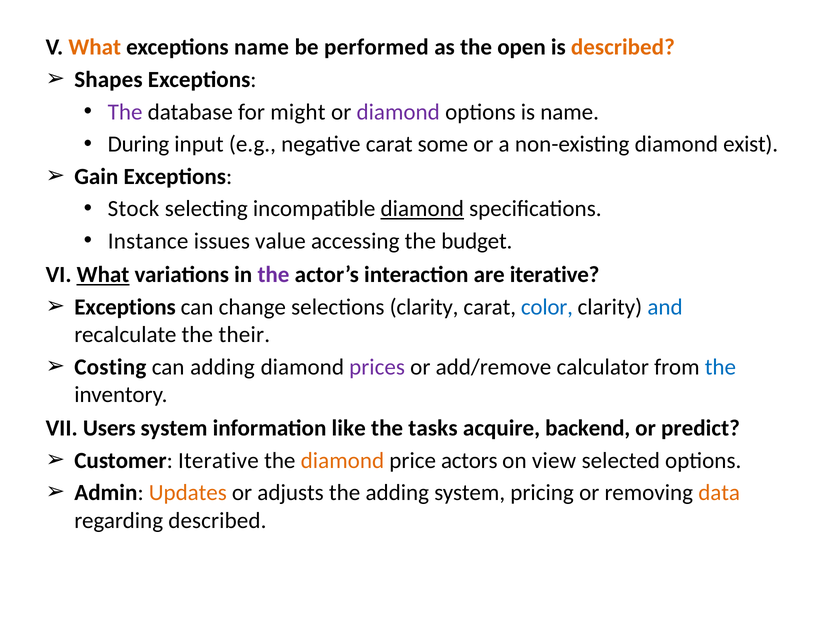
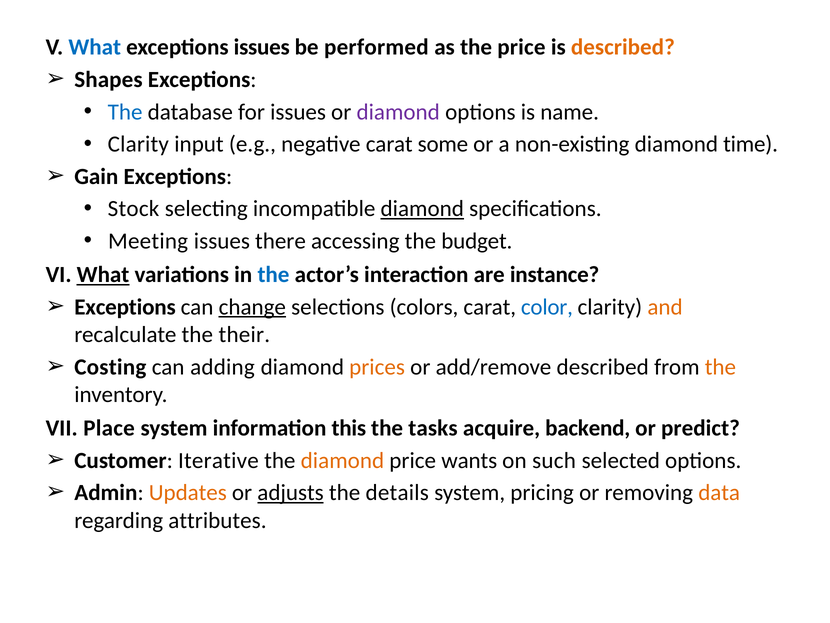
What colour: orange -> blue (95, 47)
exceptions name: name -> issues (262, 47)
the open: open -> price (521, 47)
The colour: purple -> blue (125, 112)
for might: might -> issues (298, 112)
During: During -> Clarity (138, 144)
exist: exist -> time (751, 144)
Instance: Instance -> Meeting (148, 241)
value: value -> there (280, 241)
the colour: purple -> blue (273, 274)
are iterative: iterative -> instance (555, 274)
change underline: none -> present (252, 307)
selections clarity: clarity -> colors (424, 307)
and colour: blue -> orange (665, 307)
prices colour: purple -> orange (377, 367)
add/remove calculator: calculator -> described (603, 367)
the colour: blue -> orange (720, 367)
Users: Users -> Place (109, 428)
like: like -> this (349, 428)
actors: actors -> wants (469, 460)
view: view -> such (554, 460)
adjusts underline: none -> present (291, 492)
the adding: adding -> details (397, 492)
regarding described: described -> attributes (217, 520)
